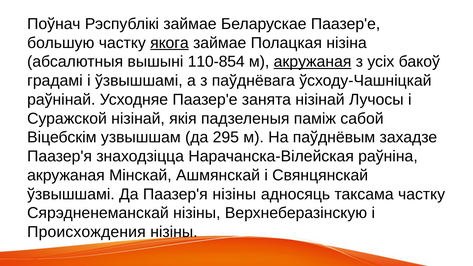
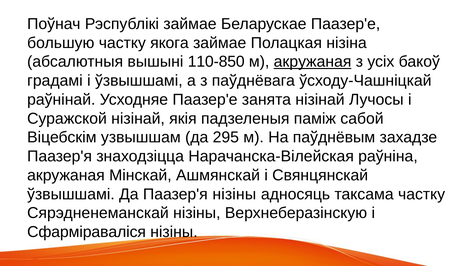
якога underline: present -> none (169, 43)
110-854: 110-854 -> 110-850 (216, 62)
Происхождения: Происхождения -> Сфарміраваліся (87, 232)
